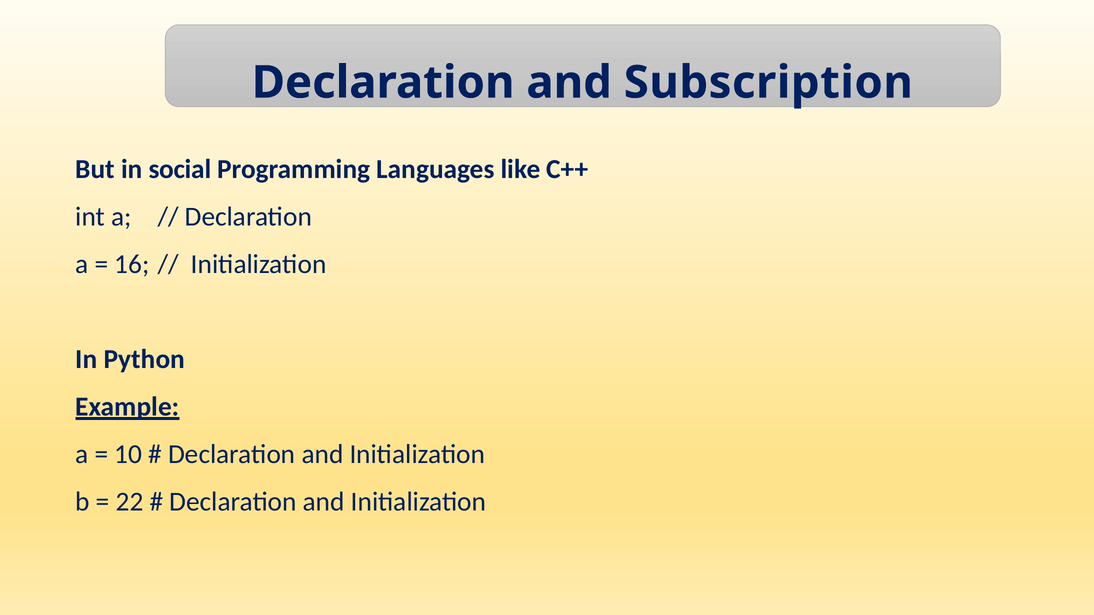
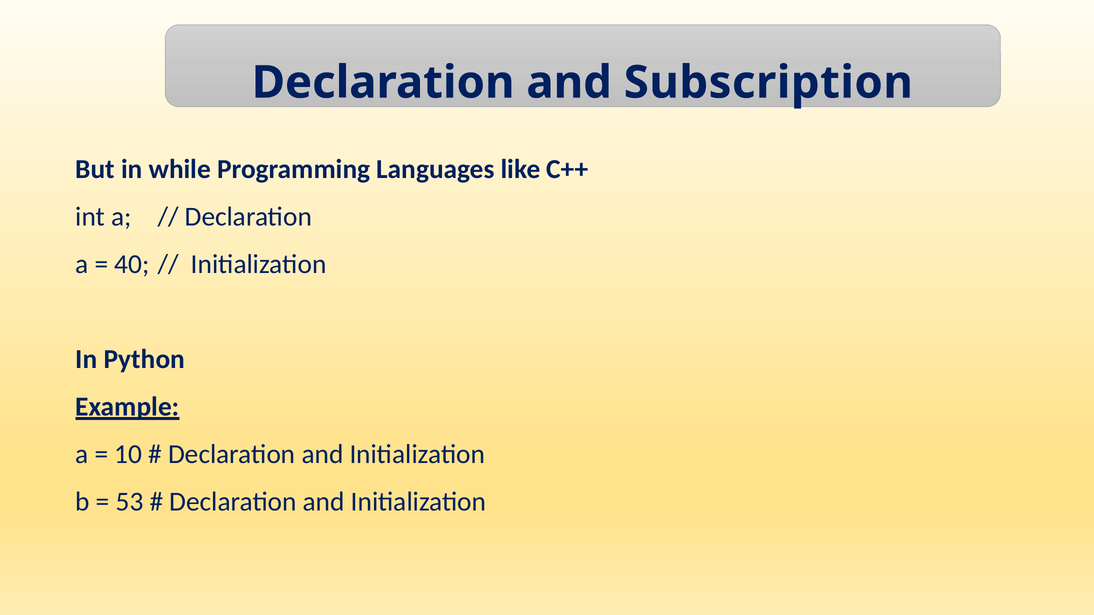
social: social -> while (180, 170)
16: 16 -> 40 (132, 265)
22: 22 -> 53 (130, 502)
